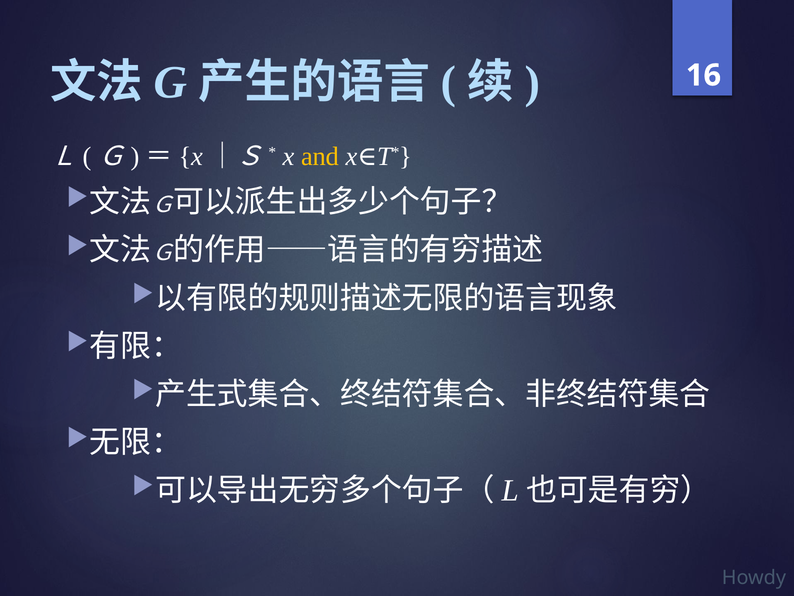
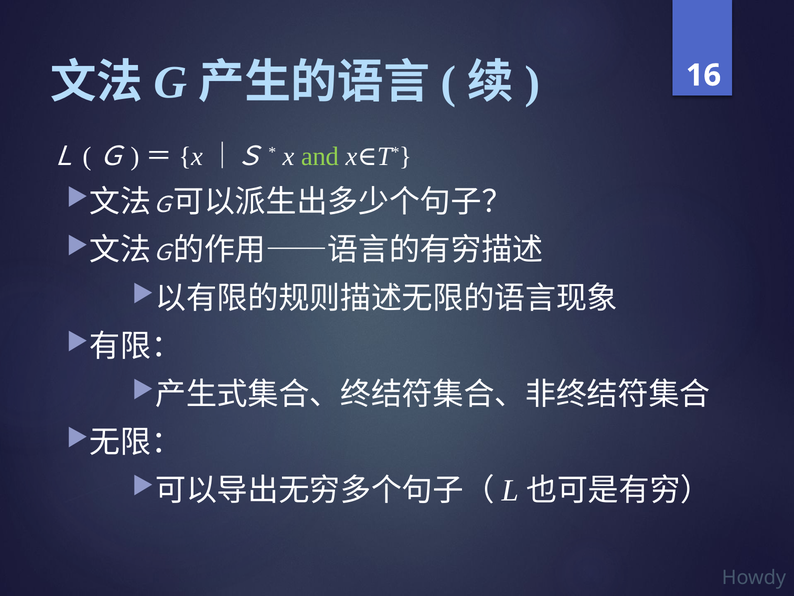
and colour: yellow -> light green (320, 156)
